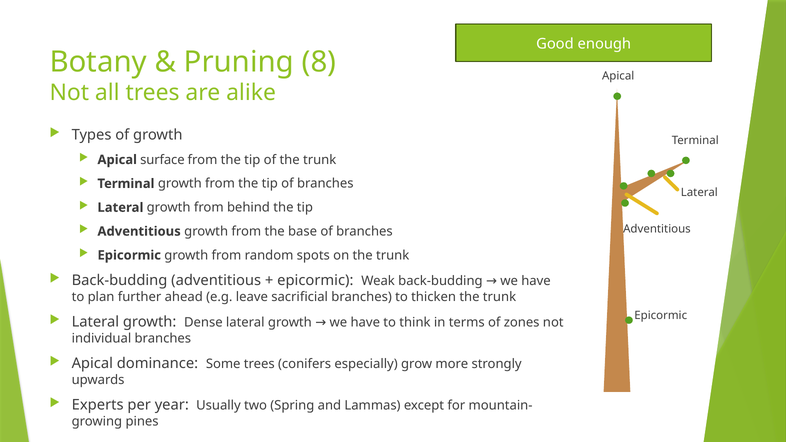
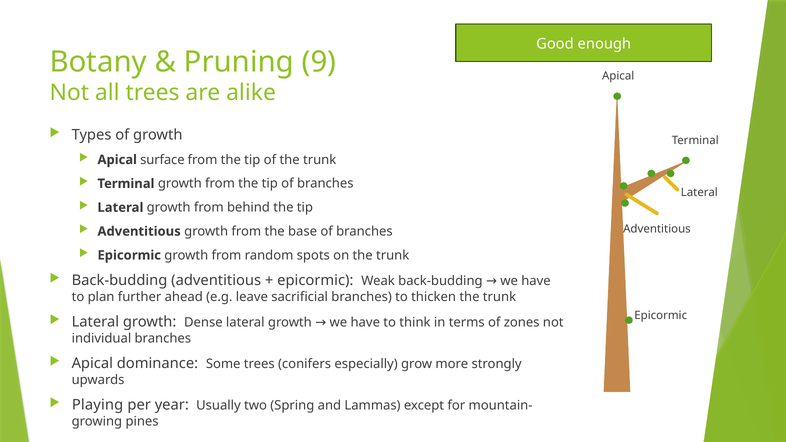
8: 8 -> 9 (319, 62)
Experts: Experts -> Playing (98, 405)
